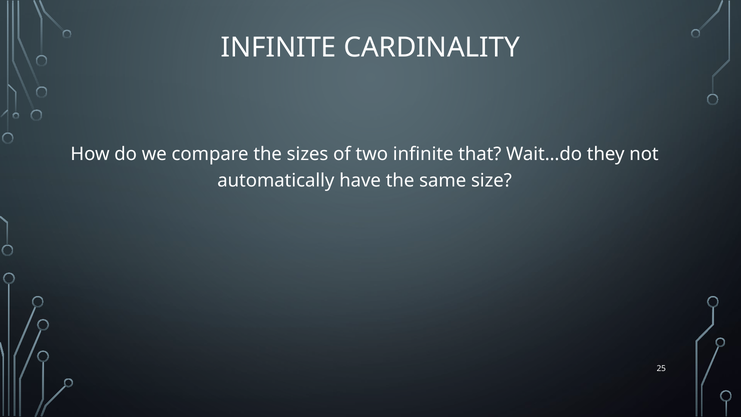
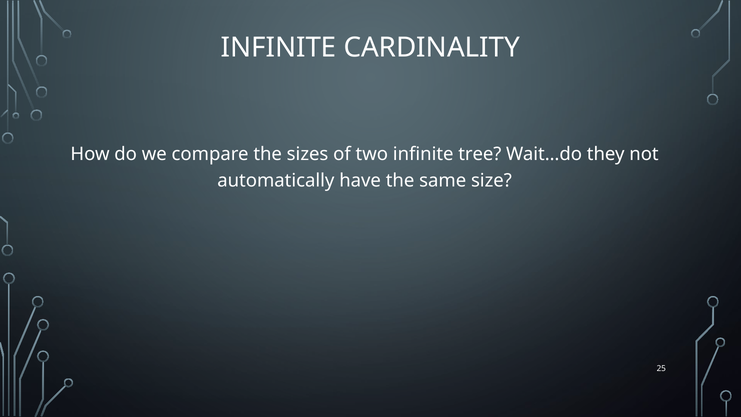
that: that -> tree (480, 154)
